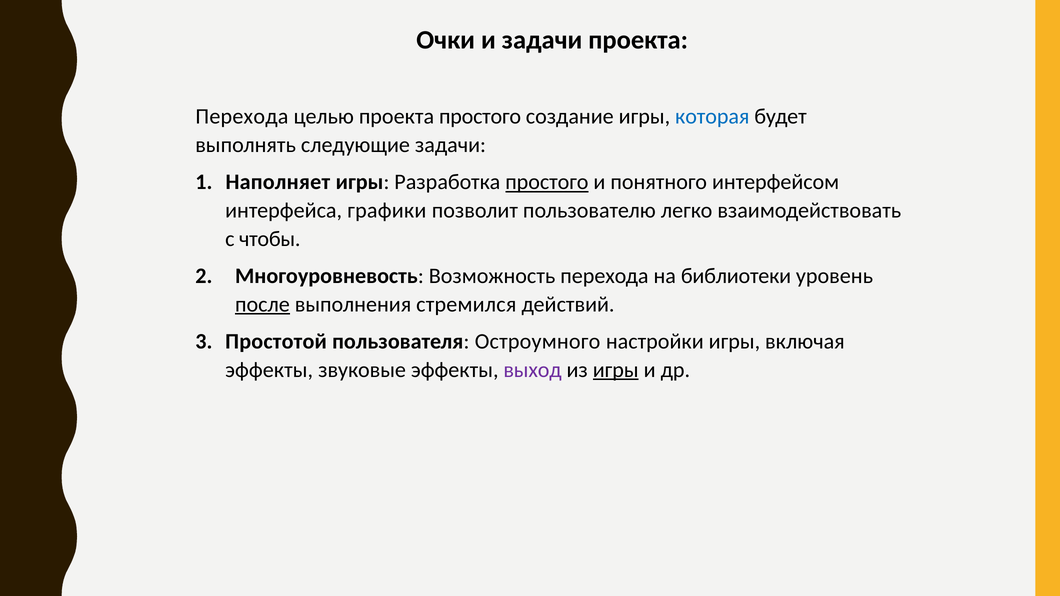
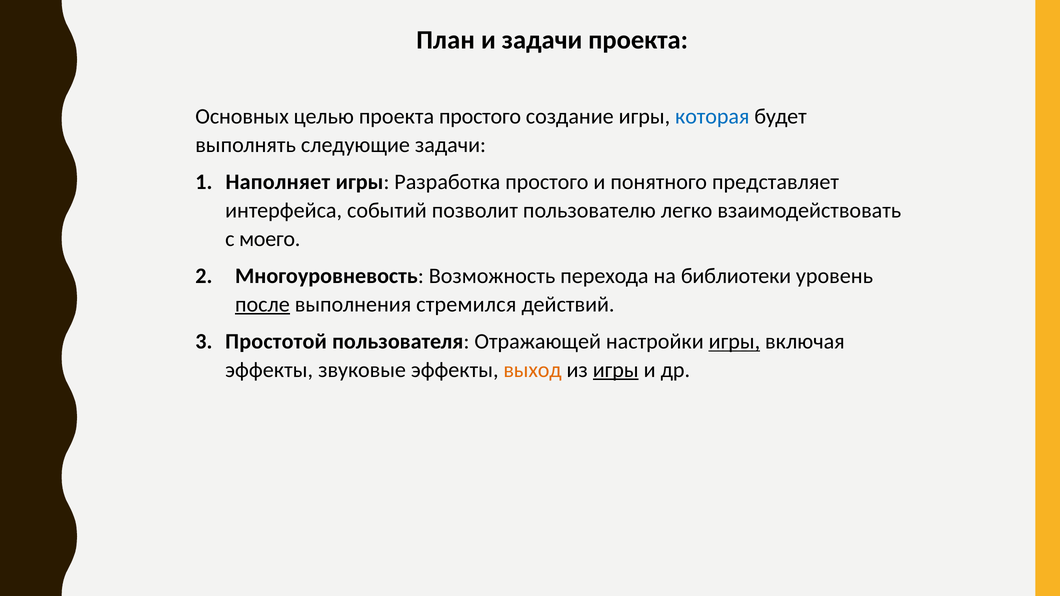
Очки: Очки -> План (446, 40)
Перехода: Перехода -> Основных (242, 117)
простого underline: present -> none (547, 182)
интерфейсом: интерфейсом -> представляет (776, 182)
графики: графики -> событий (387, 211)
чтобы: чтобы -> моего (270, 239)
Остроумного: Остроумного -> Отражающей (538, 342)
игры underline: none -> present (734, 342)
выход colour: purple -> orange (533, 370)
